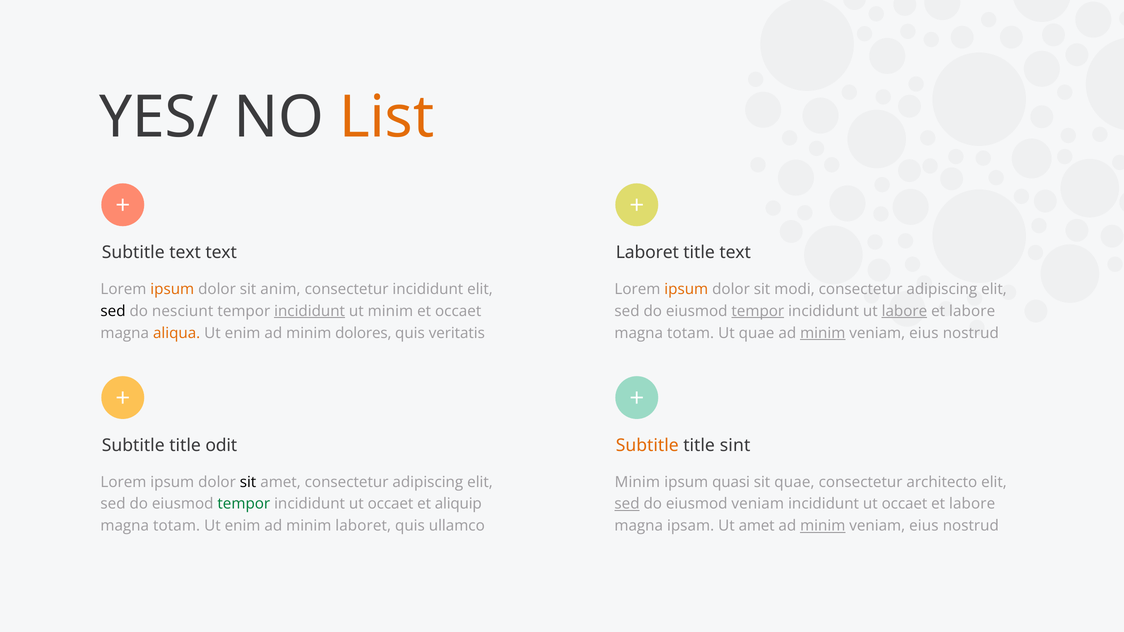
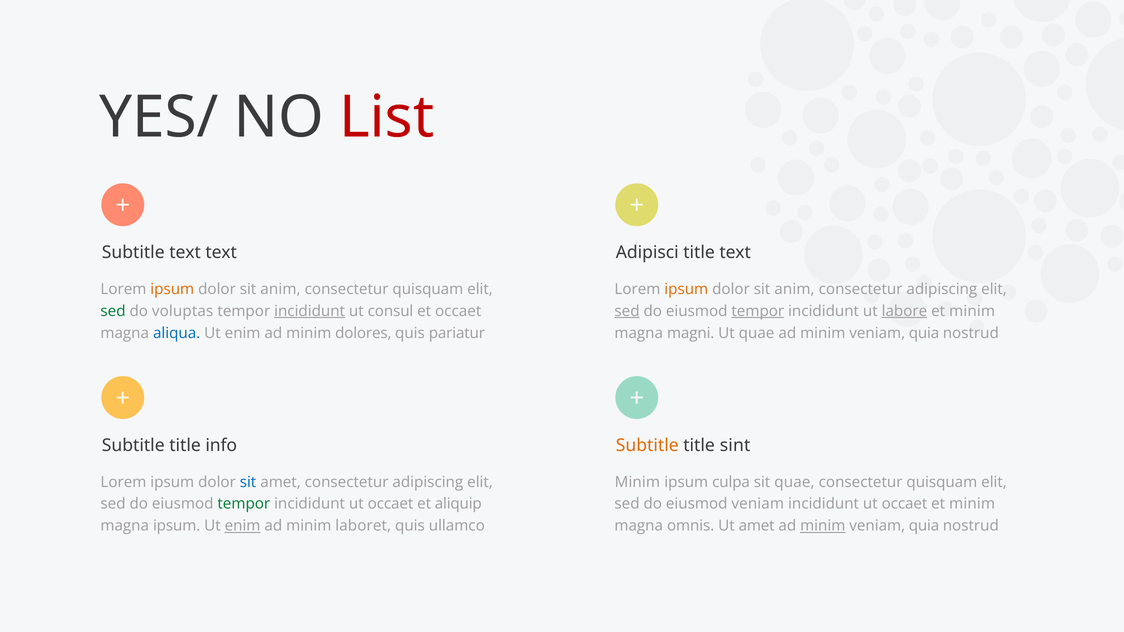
List colour: orange -> red (387, 117)
Laboret: Laboret -> Adipisci (647, 253)
incididunt: incididunt -> quisquam (428, 289)
modi: modi -> anim (794, 289)
sed colour: black -> green (113, 311)
nesciunt: nesciunt -> voluptas (183, 311)
ut minim: minim -> consul (391, 311)
sed underline: none -> present (627, 311)
labore: labore -> minim (972, 311)
aliqua colour: orange -> blue (177, 333)
veritatis: veritatis -> pariatur (457, 333)
totam: totam -> magni (691, 333)
minim underline: present -> none (823, 333)
eius: eius -> quia (924, 333)
odit: odit -> info (221, 446)
sit colour: black -> blue (248, 482)
quasi: quasi -> culpa (731, 482)
architecto: architecto -> quisquam (942, 482)
sed underline: present -> none (627, 504)
labore: labore -> minim (972, 504)
totam: totam -> ipsum (177, 526)
enim underline: none -> present (243, 526)
ipsam: ipsam -> omnis (691, 526)
eius: eius -> quia (924, 526)
